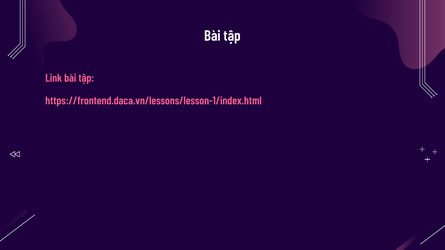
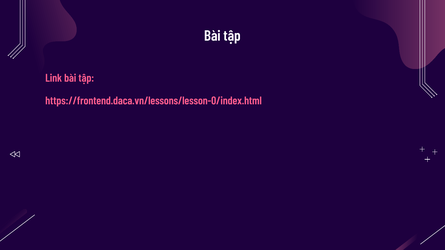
https://frontend.daca.vn/lessons/lesson-1/index.html: https://frontend.daca.vn/lessons/lesson-1/index.html -> https://frontend.daca.vn/lessons/lesson-0/index.html (154, 101)
